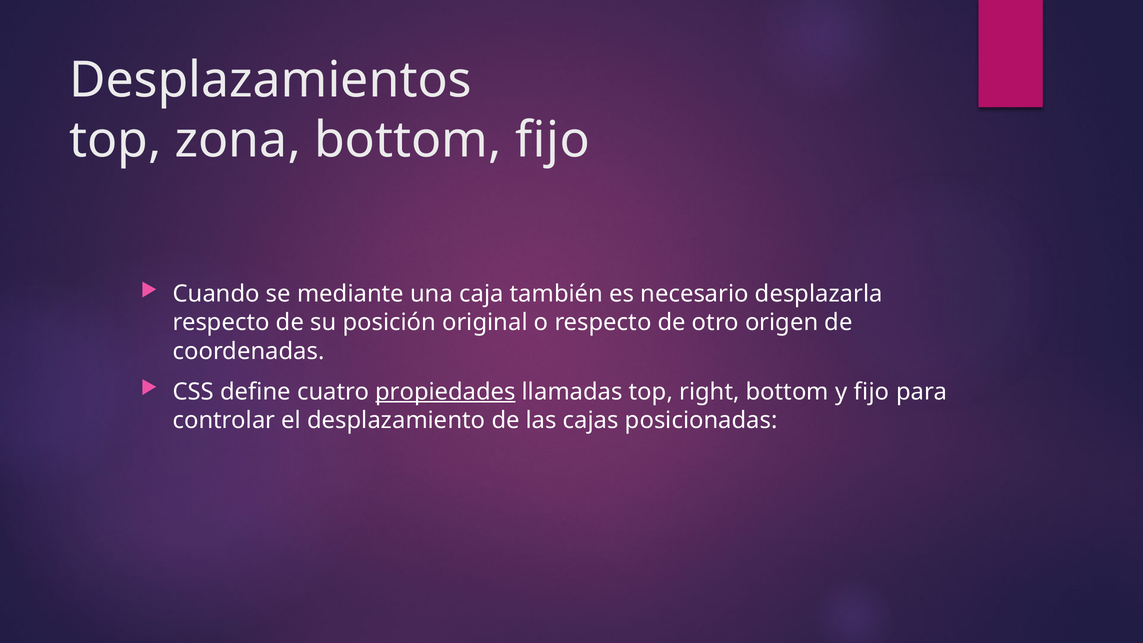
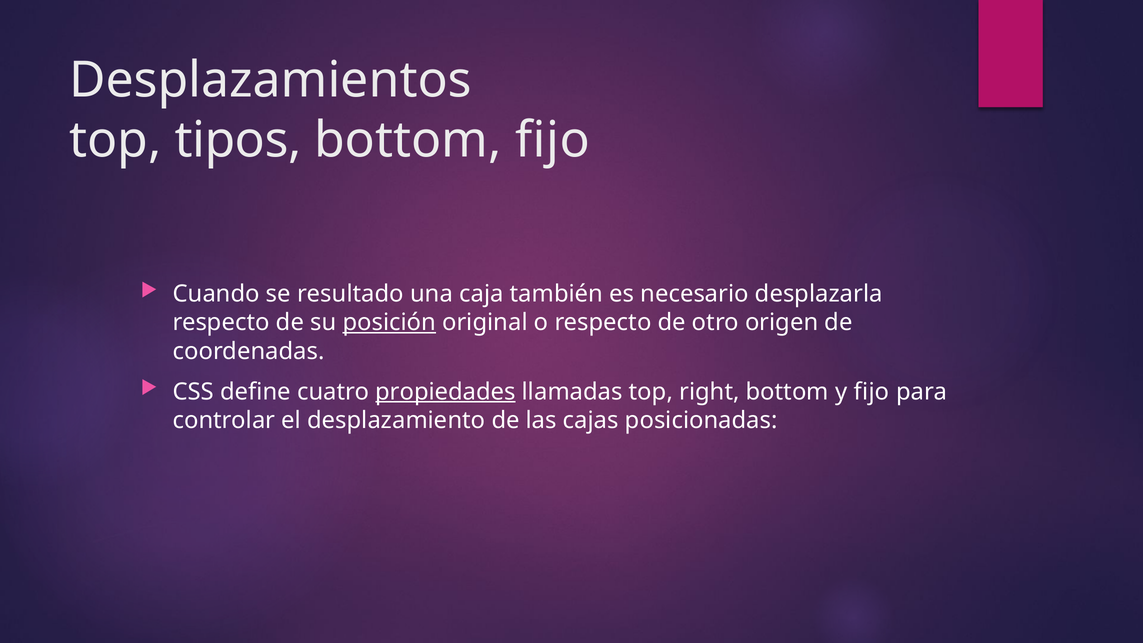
zona: zona -> tipos (238, 140)
mediante: mediante -> resultado (350, 294)
posición underline: none -> present (389, 323)
